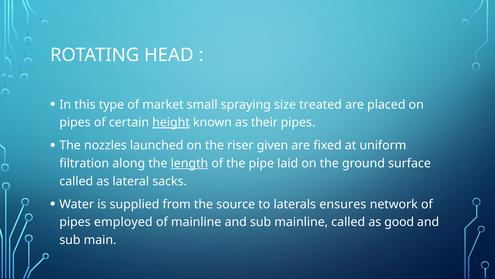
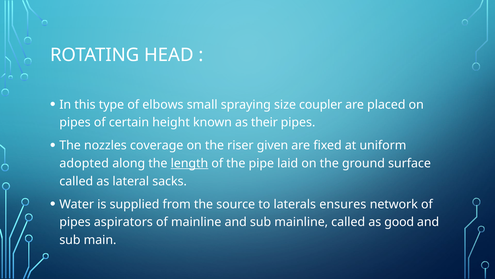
market: market -> elbows (163, 104)
treated: treated -> coupler (321, 104)
height underline: present -> none (171, 122)
launched: launched -> coverage (157, 145)
filtration: filtration -> adopted (84, 163)
employed: employed -> aspirators (123, 222)
